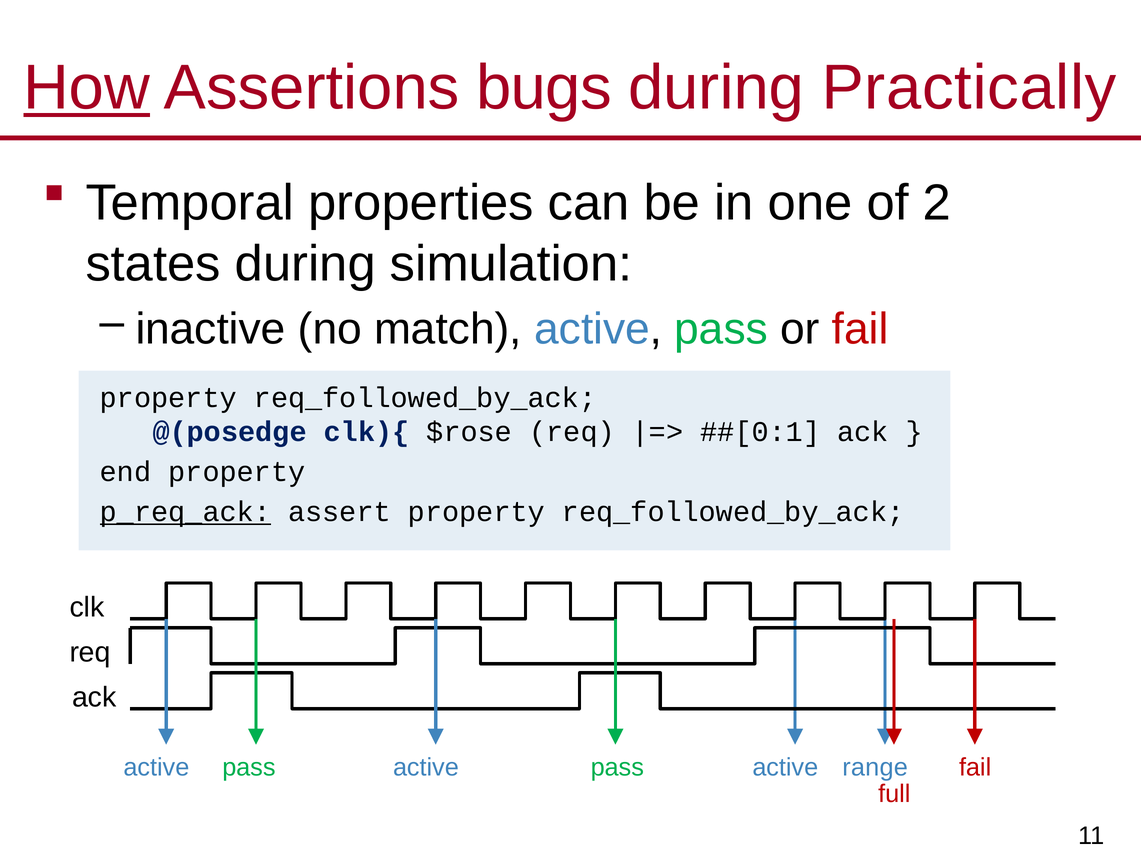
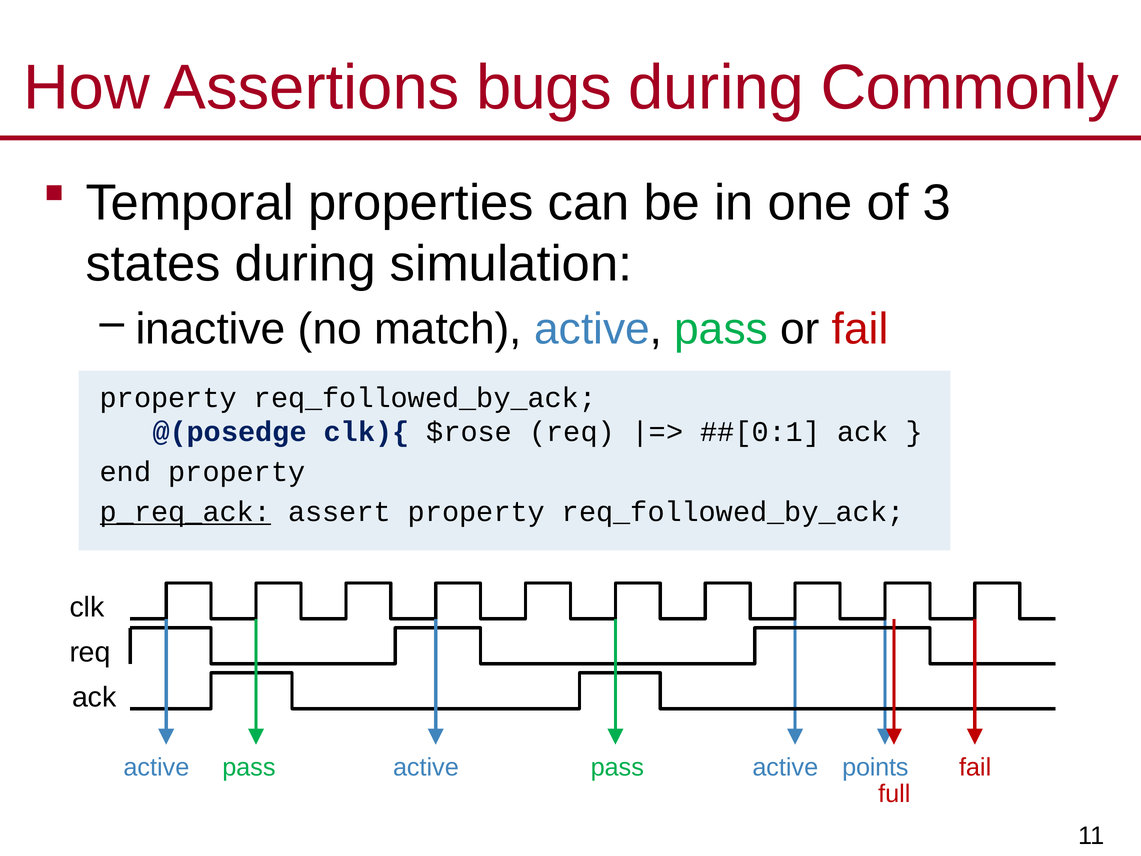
How underline: present -> none (87, 88)
Practically: Practically -> Commonly (970, 88)
2: 2 -> 3 (937, 203)
range: range -> points (875, 767)
